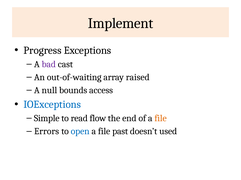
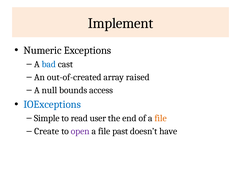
Progress: Progress -> Numeric (43, 51)
bad colour: purple -> blue (49, 64)
out-of-waiting: out-of-waiting -> out-of-created (74, 77)
flow: flow -> user (98, 119)
Errors: Errors -> Create (47, 132)
open colour: blue -> purple (80, 132)
used: used -> have (168, 132)
